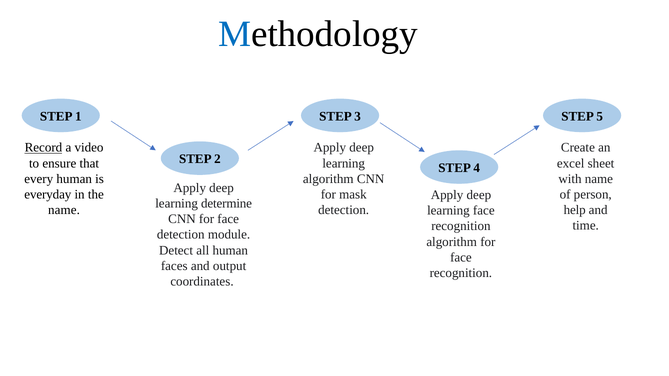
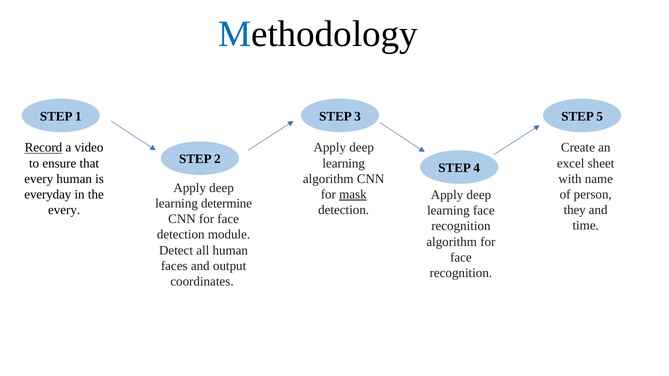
mask underline: none -> present (353, 195)
help: help -> they (575, 210)
name: name -> every (64, 210)
